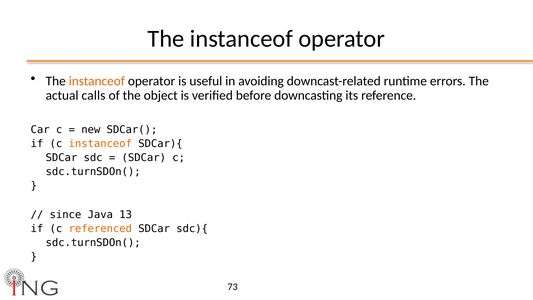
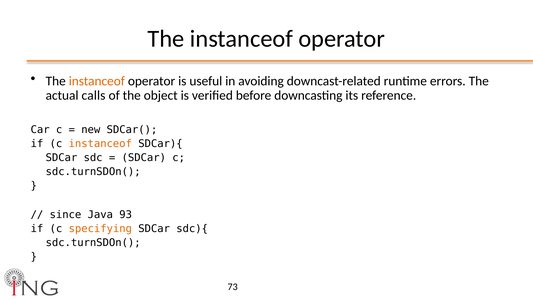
13: 13 -> 93 (126, 215)
referenced: referenced -> specifying (100, 229)
